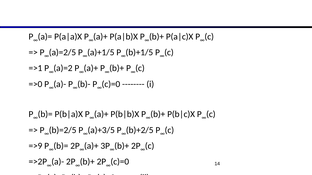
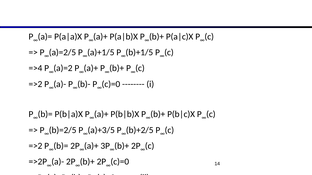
=>1: =>1 -> =>4 (35, 68)
=>0: =>0 -> =>2 (35, 84)
=>9: =>9 -> =>2 (35, 146)
